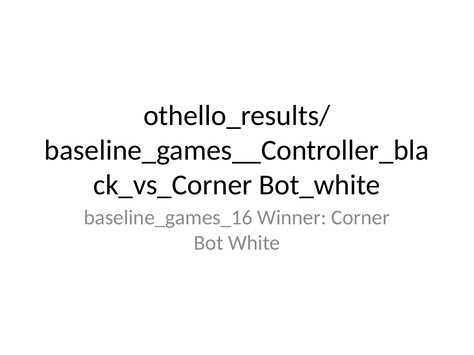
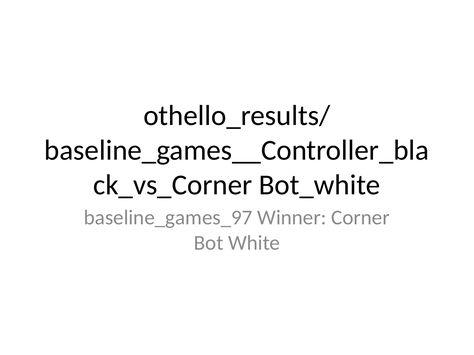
baseline_games_16: baseline_games_16 -> baseline_games_97 (168, 218)
